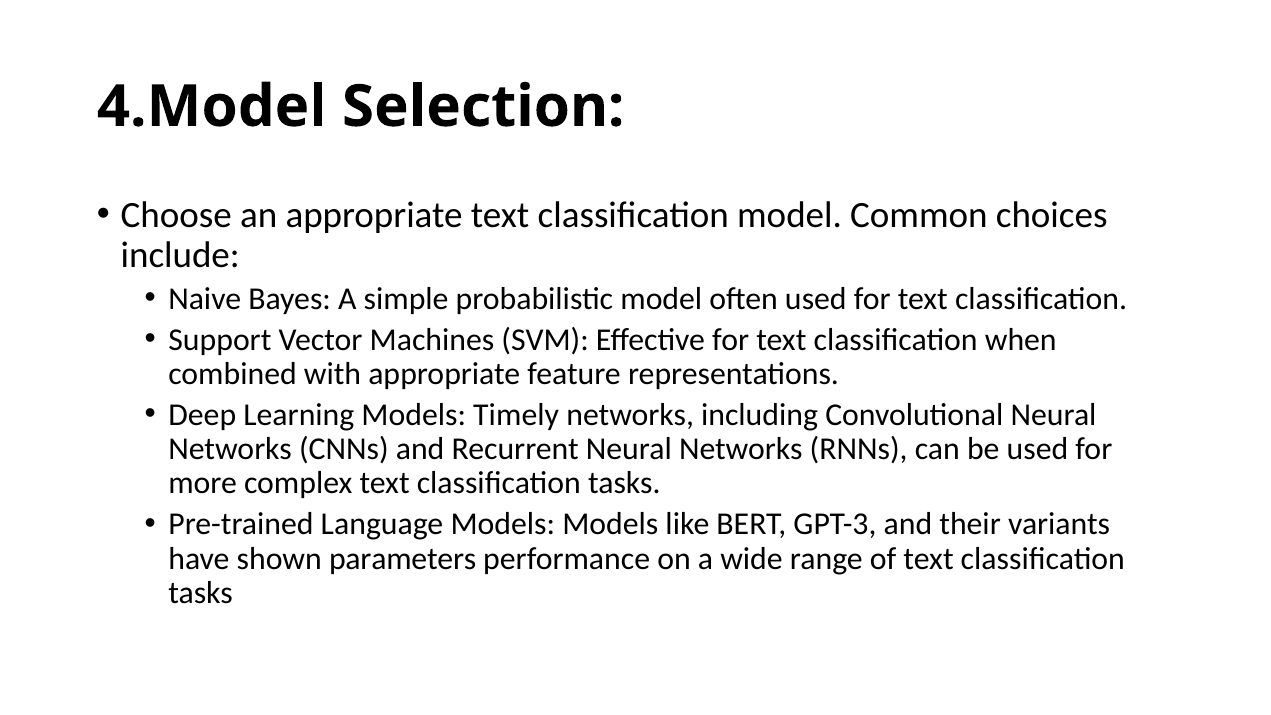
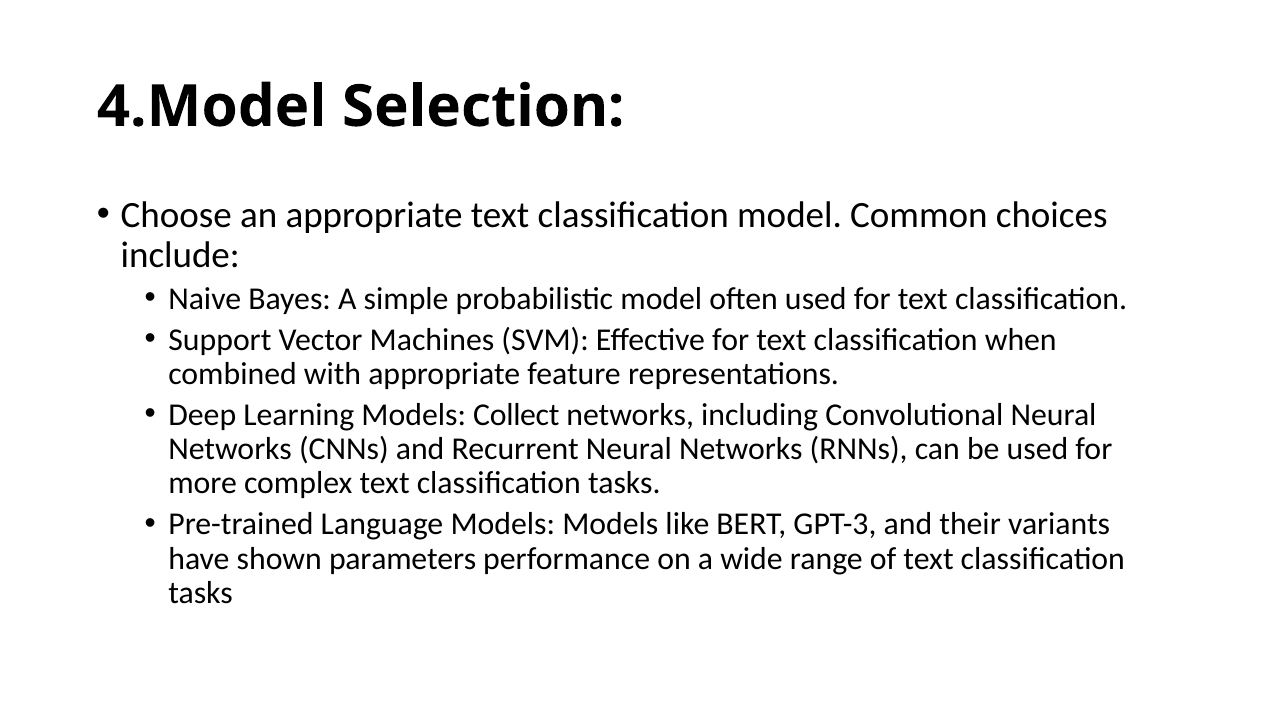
Timely: Timely -> Collect (516, 415)
